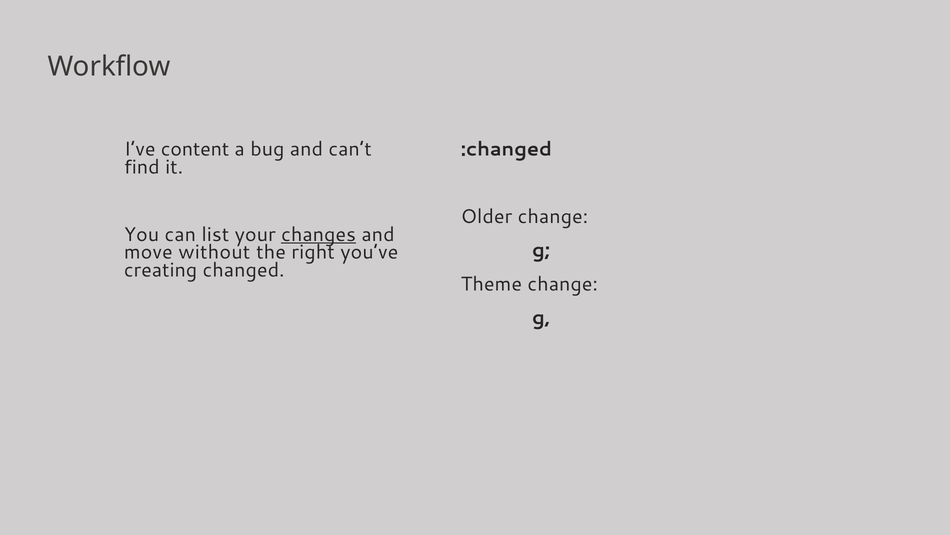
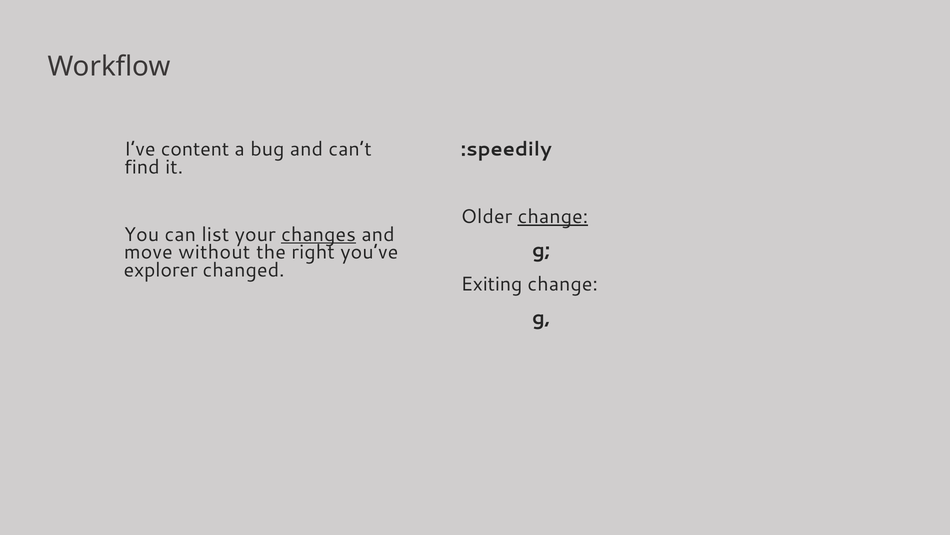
:changed: :changed -> :speedily (506, 149)
change underline: none -> present (553, 216)
creating: creating -> explorer (161, 270)
Theme: Theme -> Exiting (491, 284)
